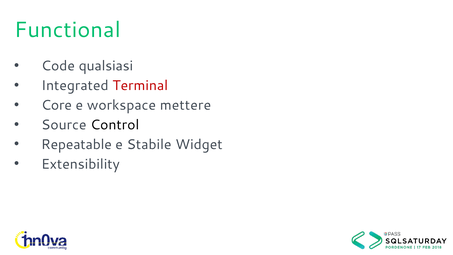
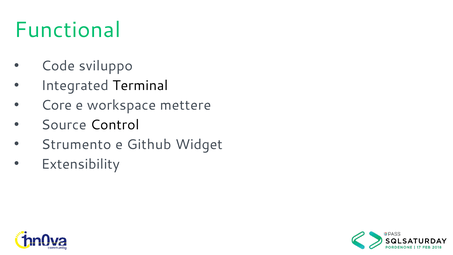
qualsiasi: qualsiasi -> sviluppo (106, 66)
Terminal colour: red -> black (140, 86)
Repeatable: Repeatable -> Strumento (76, 144)
Stabile: Stabile -> Github (149, 144)
